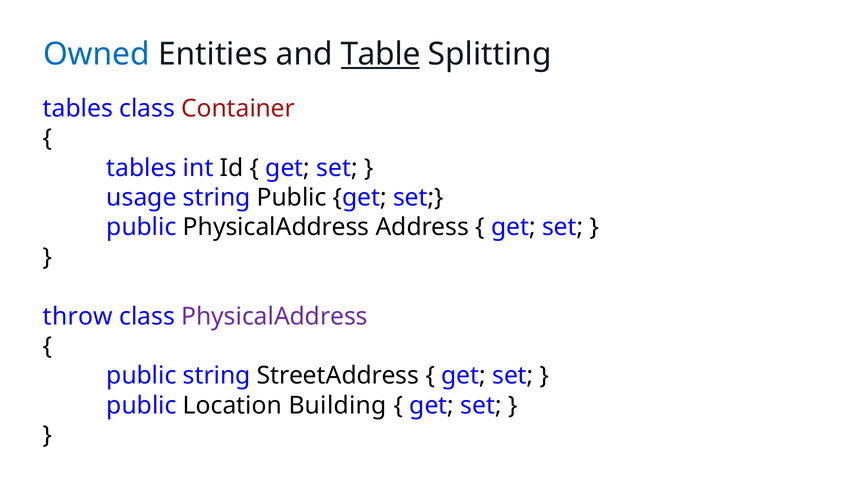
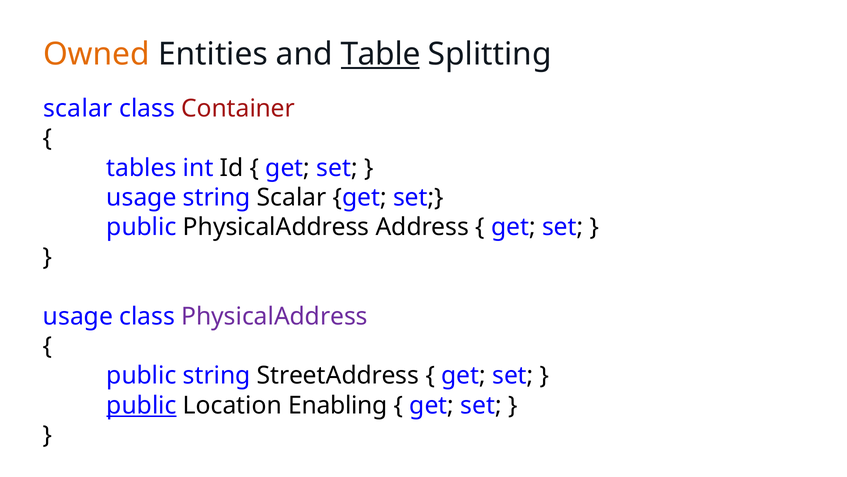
Owned colour: blue -> orange (96, 54)
tables: tables -> scalar (78, 108)
string Public: Public -> Scalar (292, 197)
throw: throw -> usage (78, 316)
public underline: none -> present (142, 405)
Building: Building -> Enabling (338, 405)
